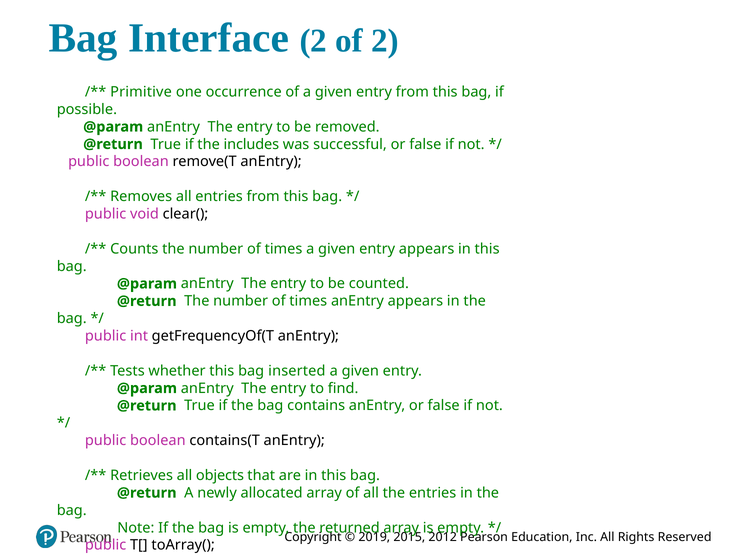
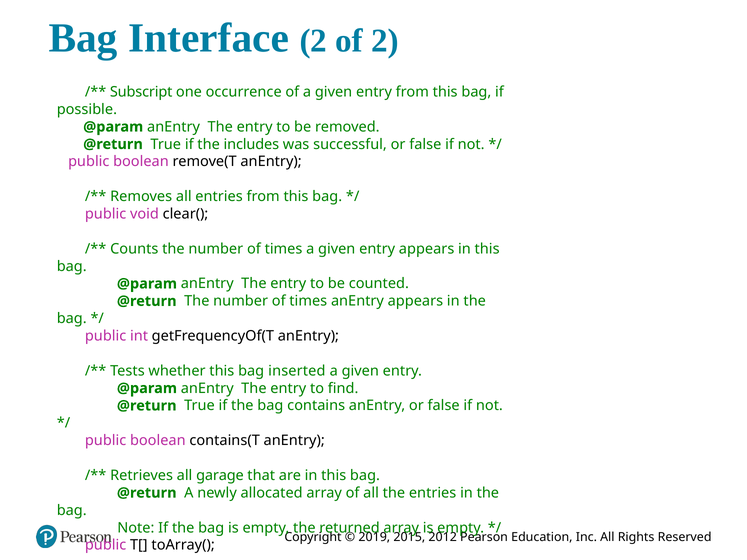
Primitive: Primitive -> Subscript (141, 92)
objects: objects -> garage (220, 476)
